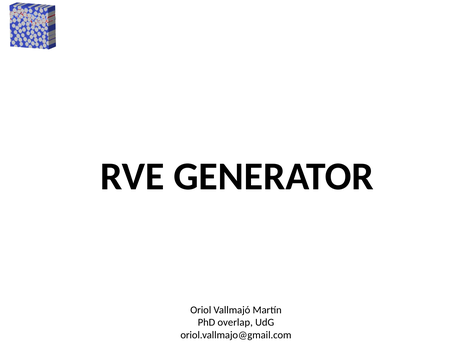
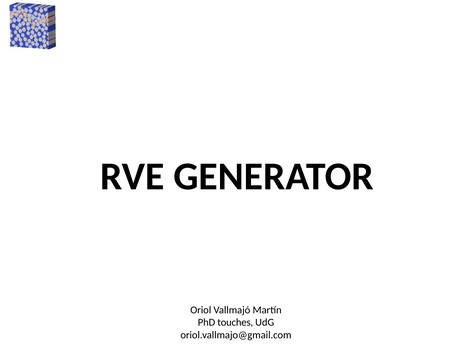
overlap: overlap -> touches (235, 323)
